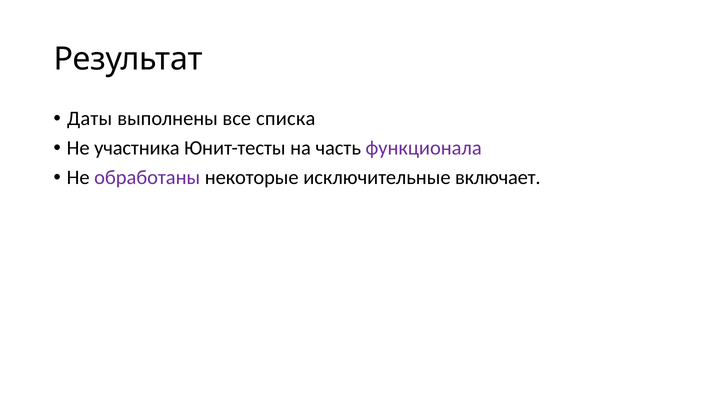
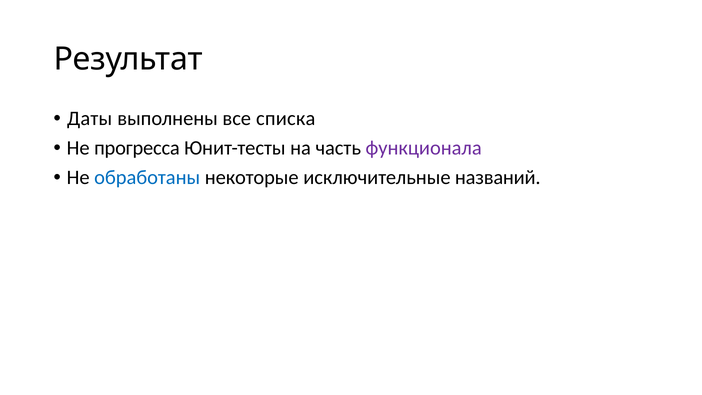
участника: участника -> прогресса (137, 148)
обработаны colour: purple -> blue (147, 178)
включает: включает -> названий (498, 178)
